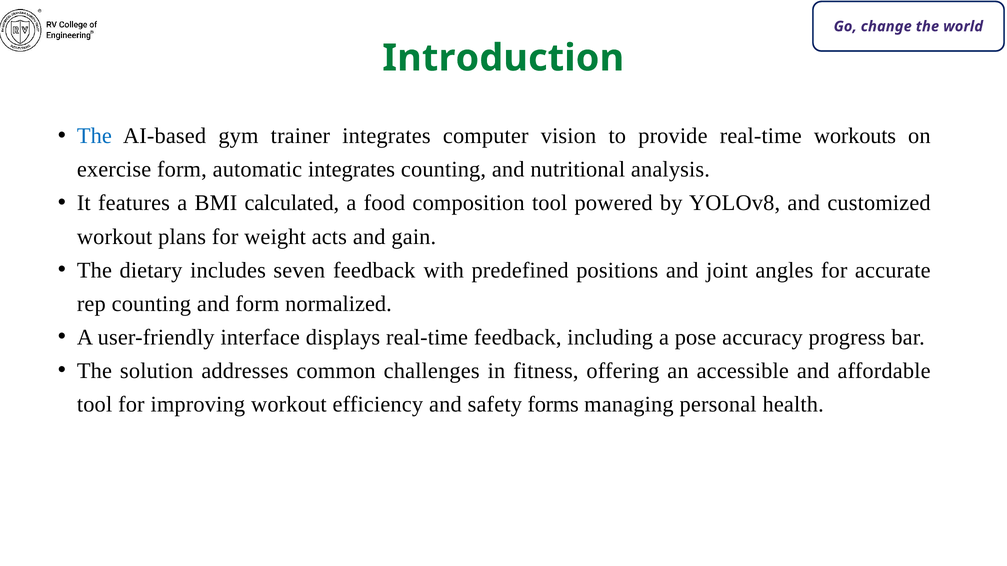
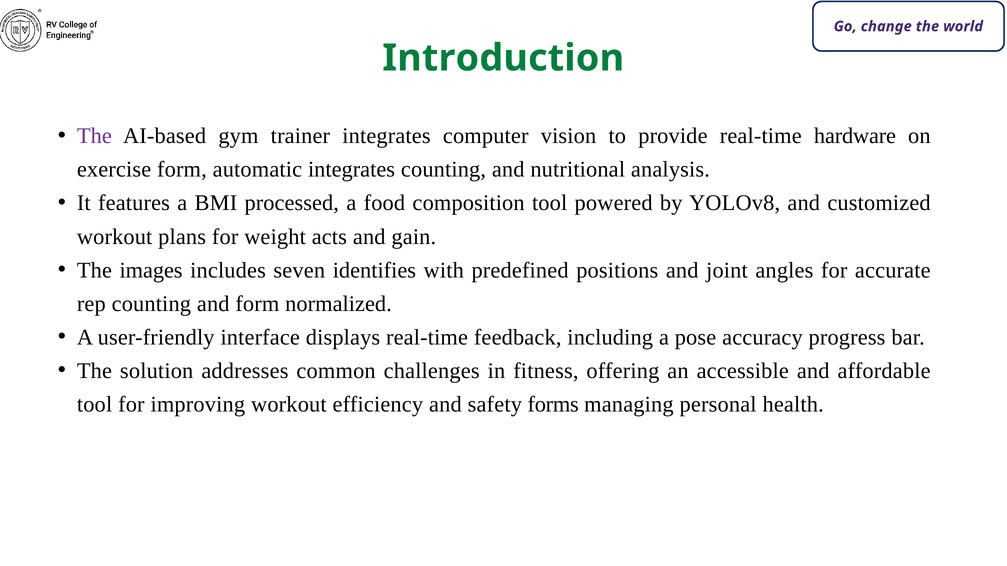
The colour: blue -> purple (94, 136)
workouts: workouts -> hardware (855, 136)
calculated: calculated -> processed (292, 203)
dietary: dietary -> images (151, 270)
seven feedback: feedback -> identifies (374, 270)
